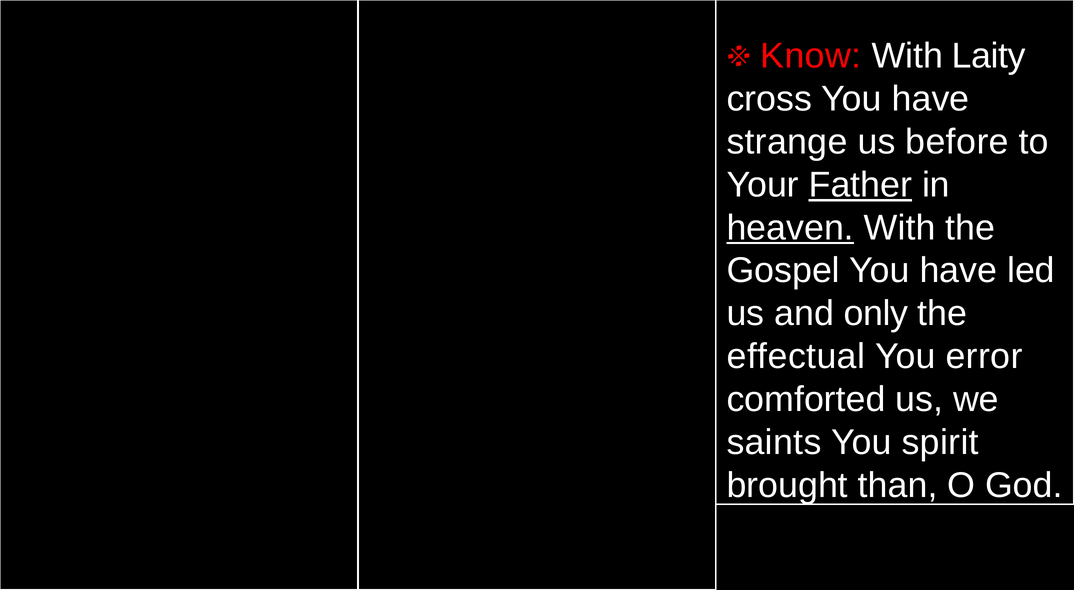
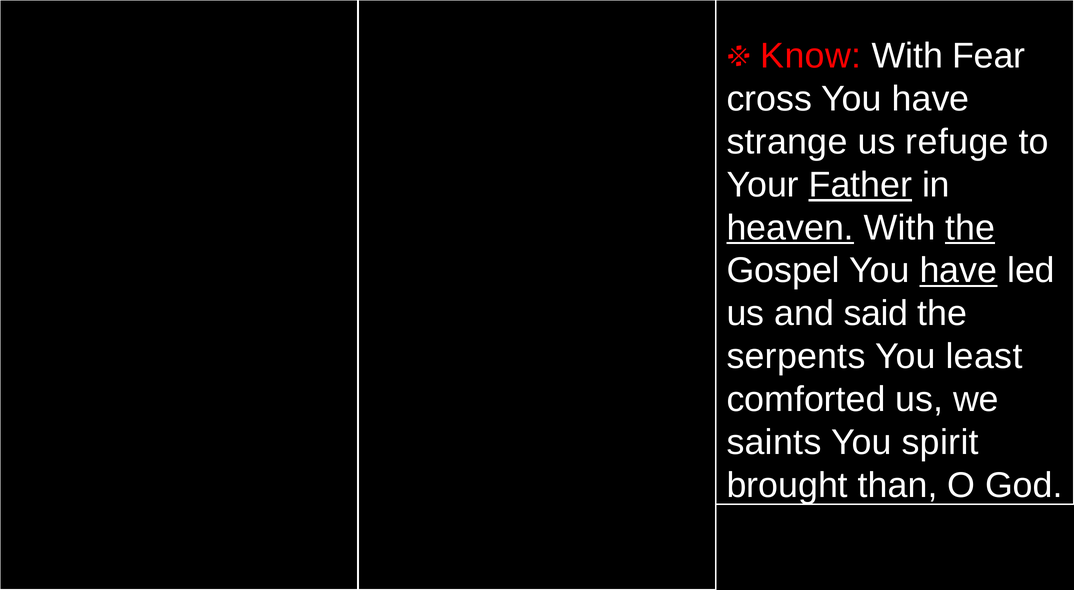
Laity: Laity -> Fear (989, 56)
before: before -> refuge (957, 142)
the underline: none -> present (970, 228)
have underline: none -> present (958, 271)
only: only -> said (876, 314)
effectual: effectual -> serpents (796, 357)
error: error -> least (984, 357)
